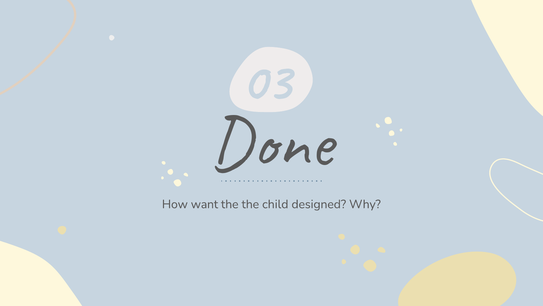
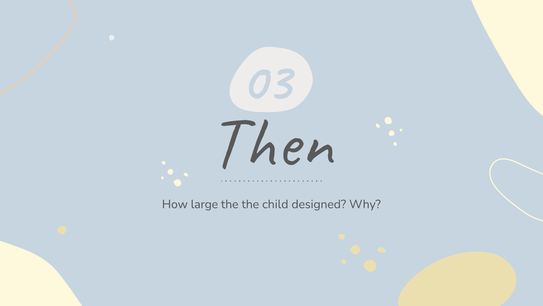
Done: Done -> Then (271, 142)
want: want -> large (204, 204)
